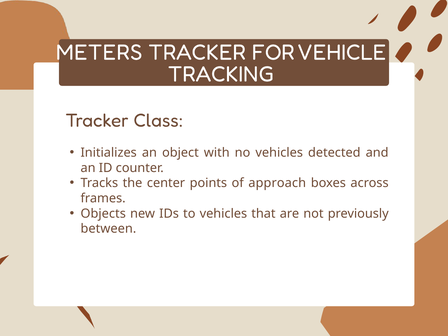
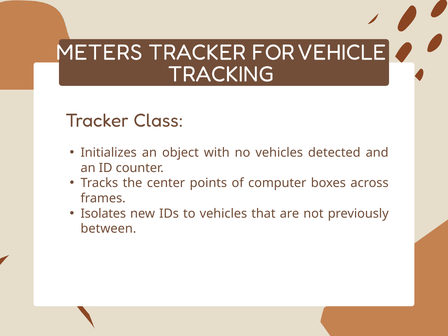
approach: approach -> computer (277, 183)
Objects: Objects -> Isolates (103, 214)
